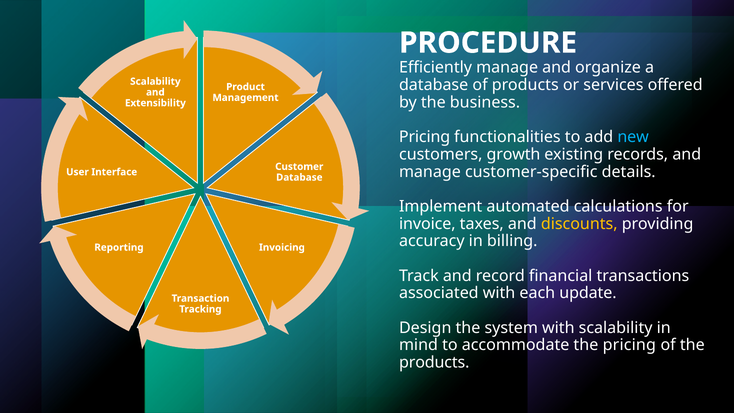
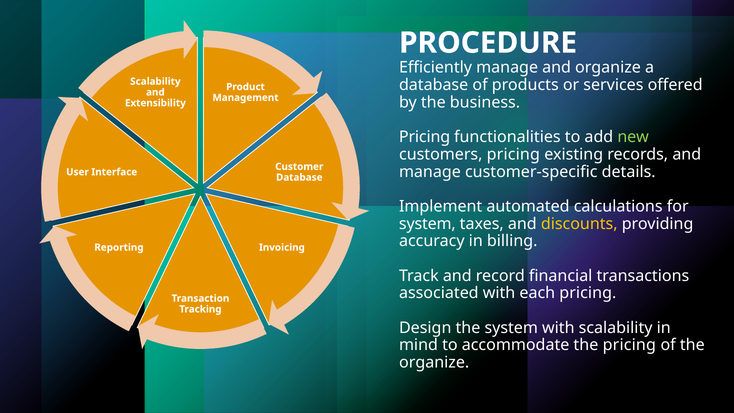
new colour: light blue -> light green (633, 137)
customers growth: growth -> pricing (513, 154)
invoice: invoice -> system (427, 224)
each update: update -> pricing (588, 293)
products: products -> organize (434, 362)
